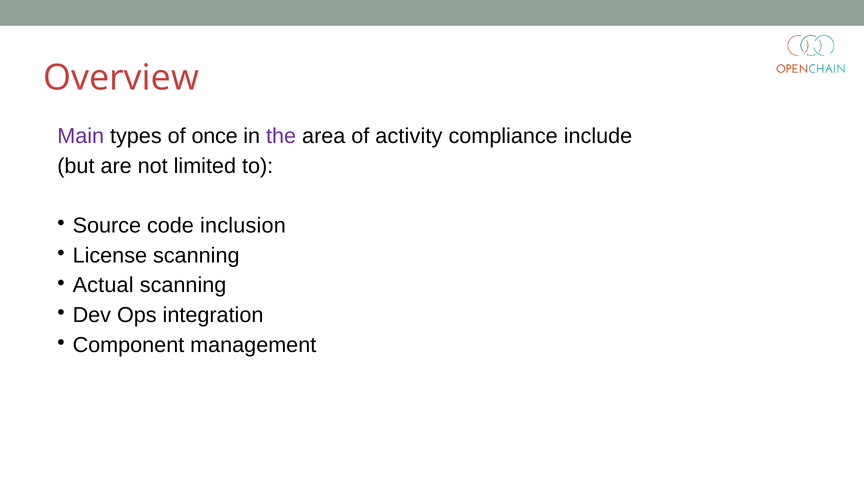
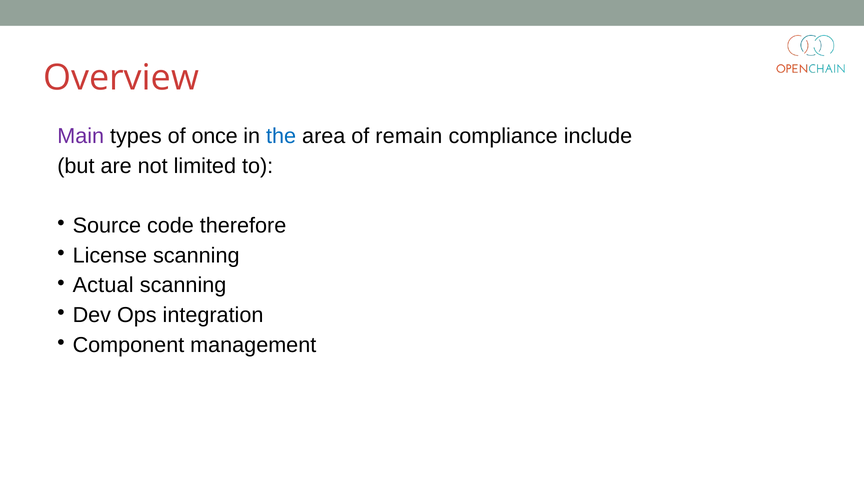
the colour: purple -> blue (281, 136)
activity: activity -> remain (409, 136)
inclusion: inclusion -> therefore (243, 226)
